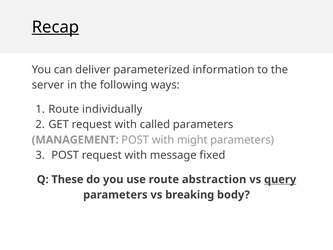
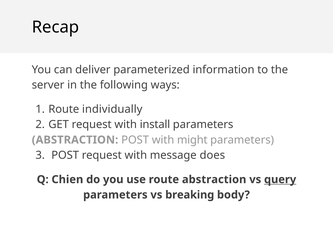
Recap underline: present -> none (55, 27)
called: called -> install (155, 124)
MANAGEMENT: MANAGEMENT -> ABSTRACTION (75, 140)
fixed: fixed -> does (212, 155)
These: These -> Chien (67, 179)
